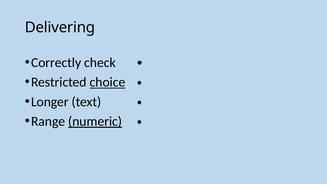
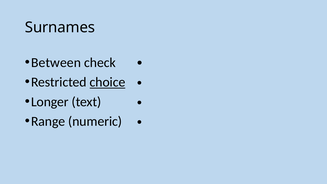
Delivering: Delivering -> Surnames (60, 27)
Correctly: Correctly -> Between (56, 63)
numeric underline: present -> none (95, 121)
